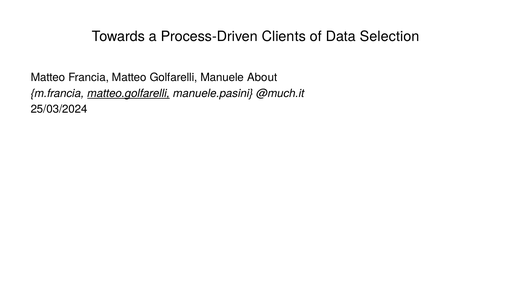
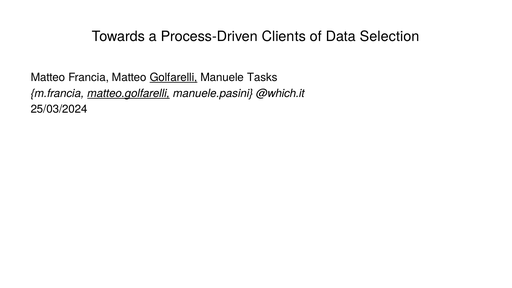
Golfarelli underline: none -> present (174, 77)
About: About -> Tasks (262, 77)
@much.it: @much.it -> @which.it (280, 93)
